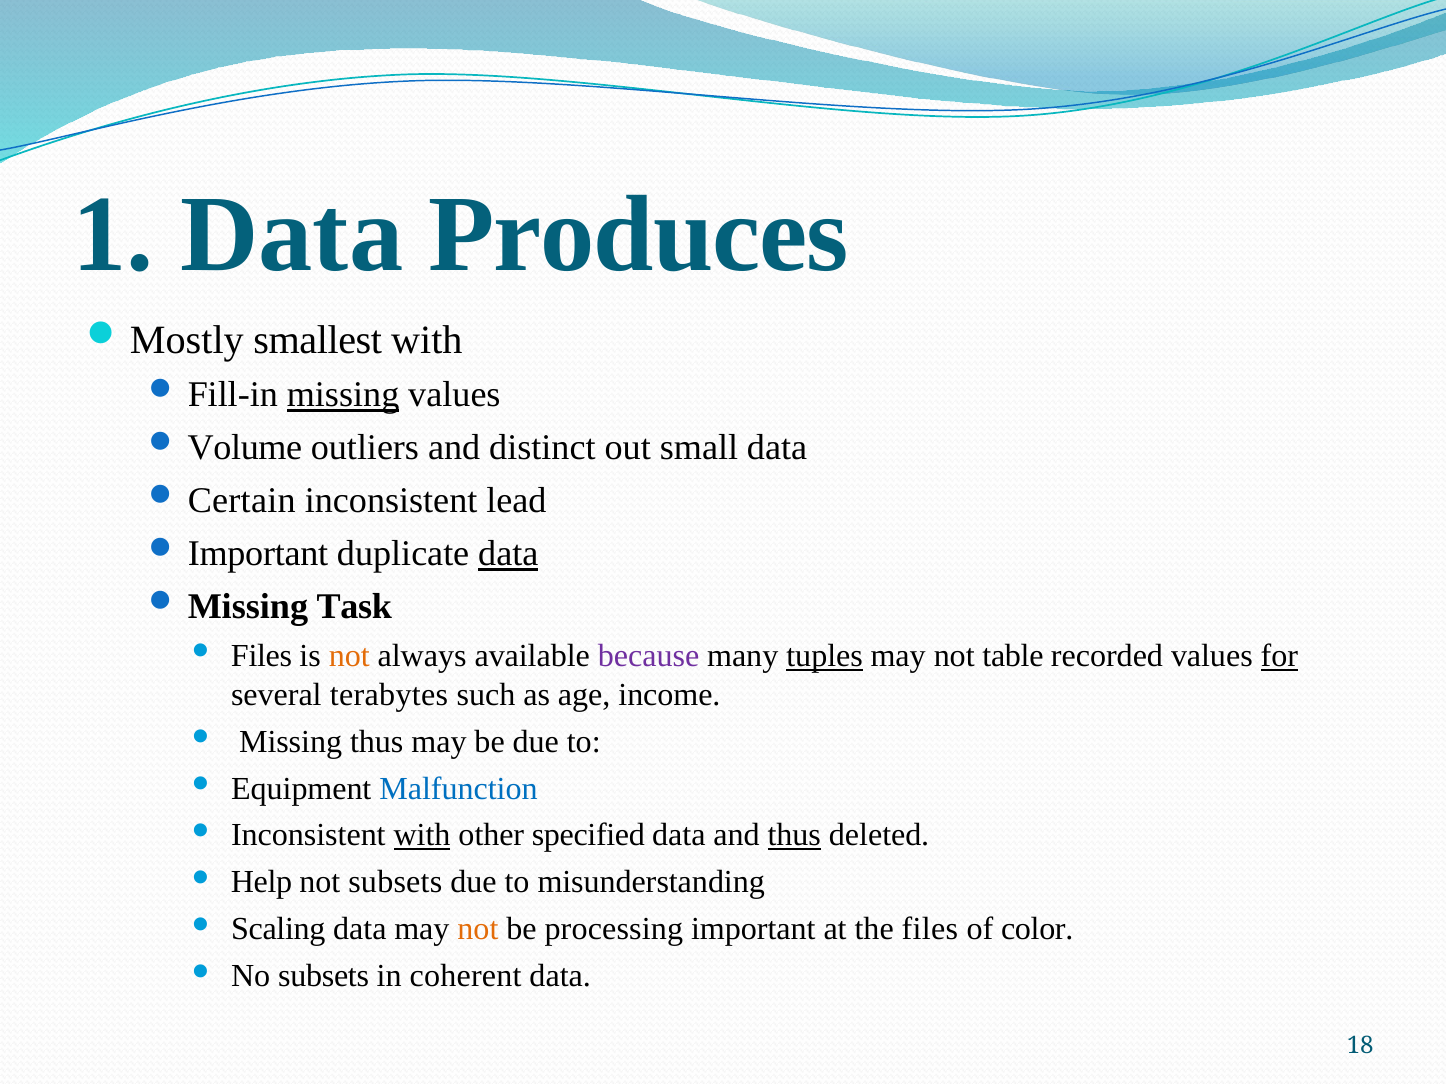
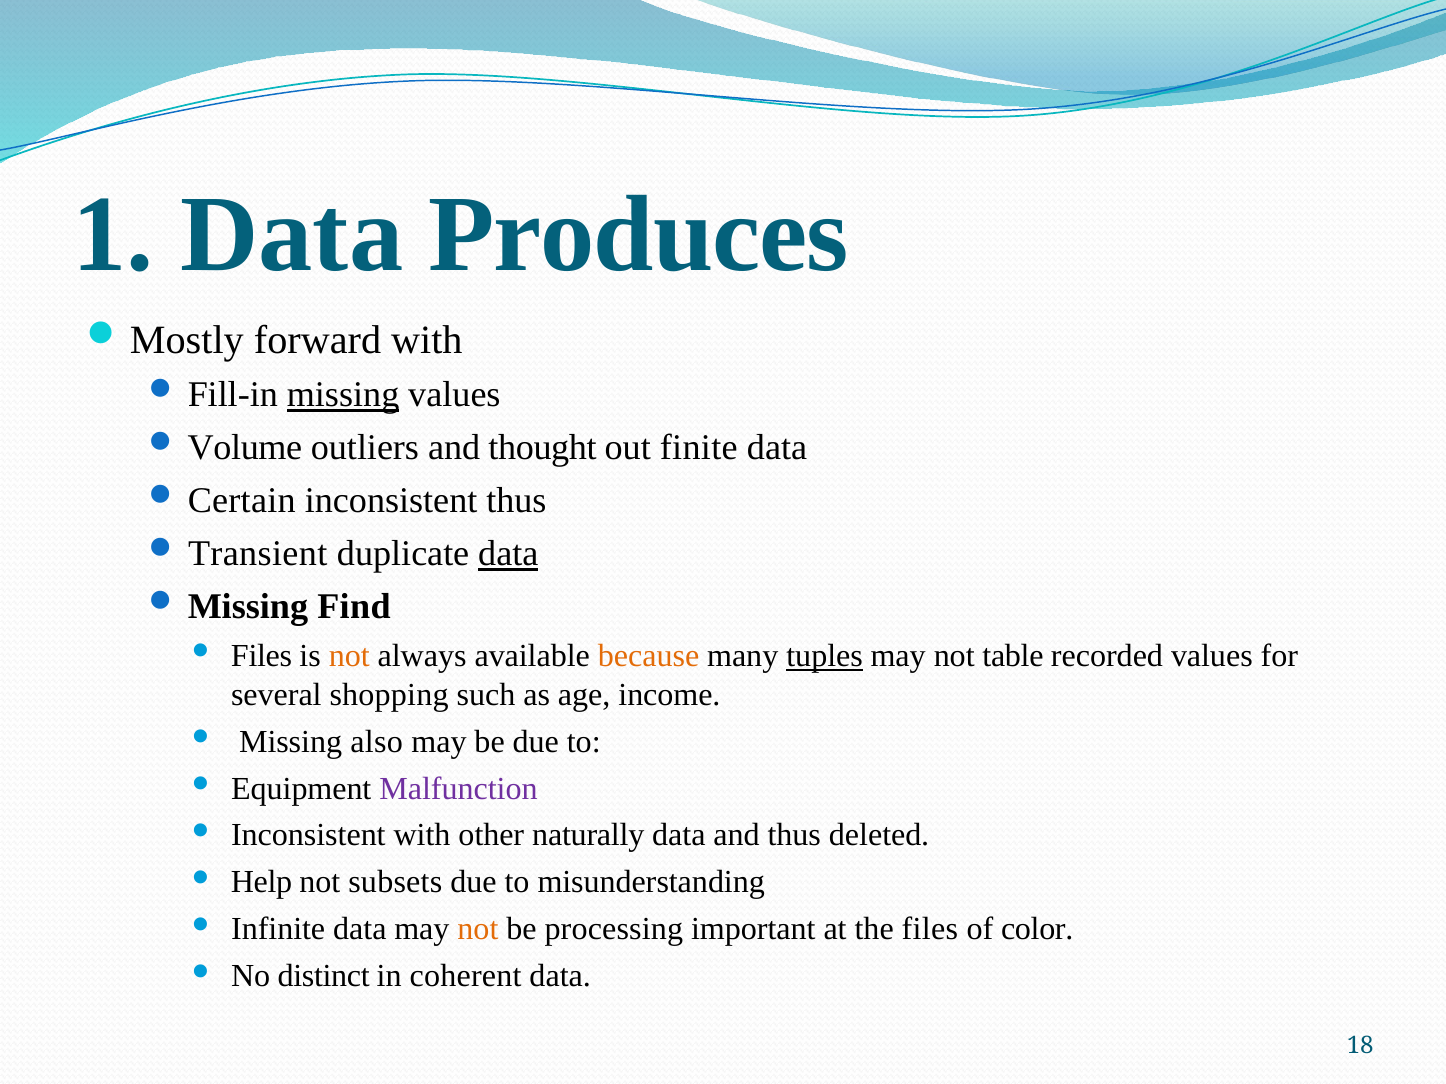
smallest: smallest -> forward (318, 340)
distinct: distinct -> thought (543, 448)
small: small -> finite (699, 448)
inconsistent lead: lead -> thus (516, 501)
Important: Important -> Transient (258, 554)
Task: Task -> Find (354, 607)
because colour: purple -> orange (649, 656)
for underline: present -> none (1279, 656)
terabytes: terabytes -> shopping (389, 695)
Missing thus: thus -> also (377, 742)
Malfunction colour: blue -> purple (458, 789)
with underline: present -> none (422, 836)
specified: specified -> naturally (588, 836)
thus underline: present -> none (794, 836)
Scaling: Scaling -> Infinite (278, 930)
No subsets: subsets -> distinct (324, 977)
